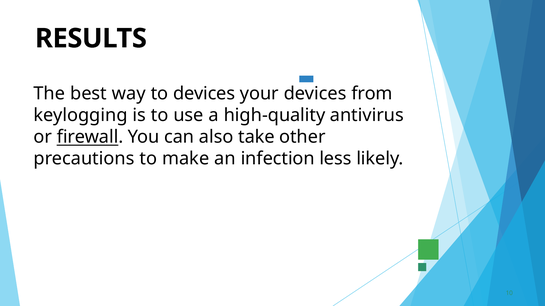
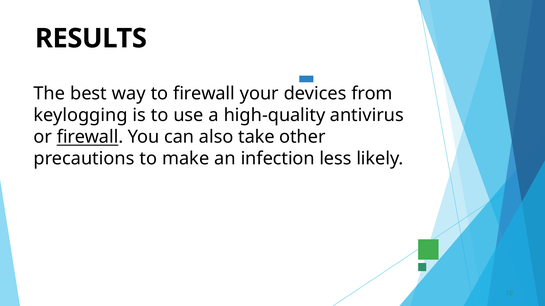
to devices: devices -> firewall (204, 94)
